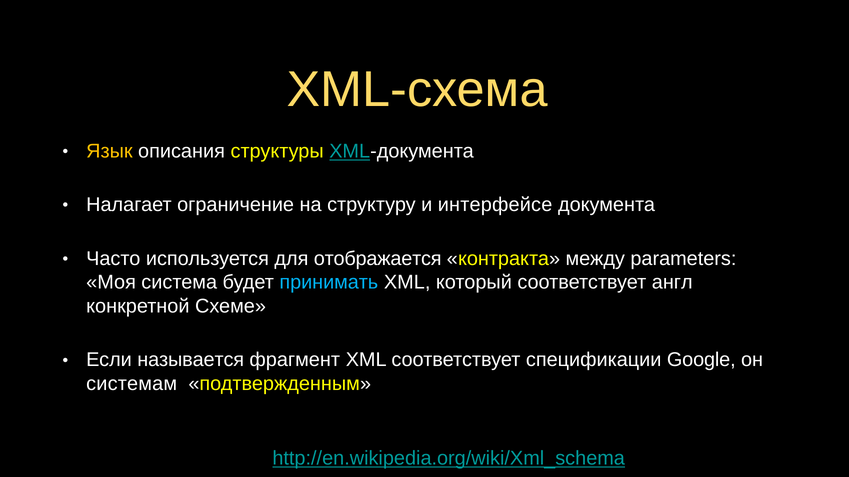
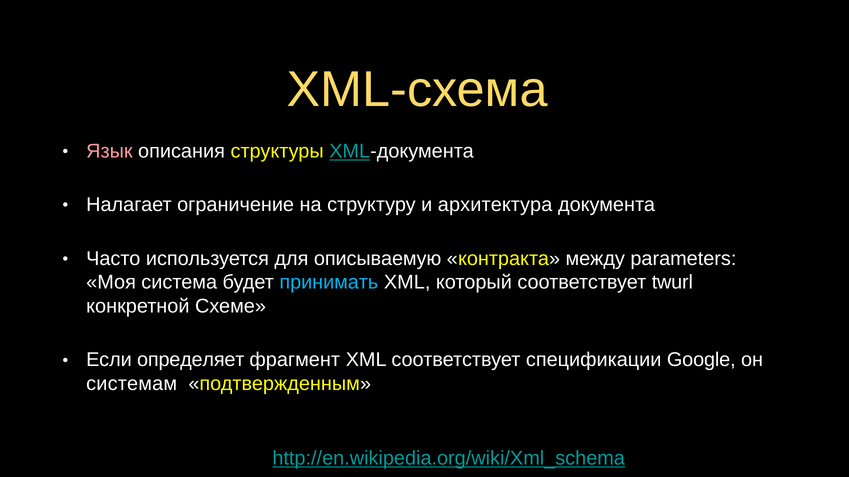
Язык colour: yellow -> pink (109, 151)
интерфейсе: интерфейсе -> архитектура (495, 205)
отображается: отображается -> описываемую (378, 259)
англ: англ -> twurl (672, 283)
называется: называется -> определяет (191, 360)
